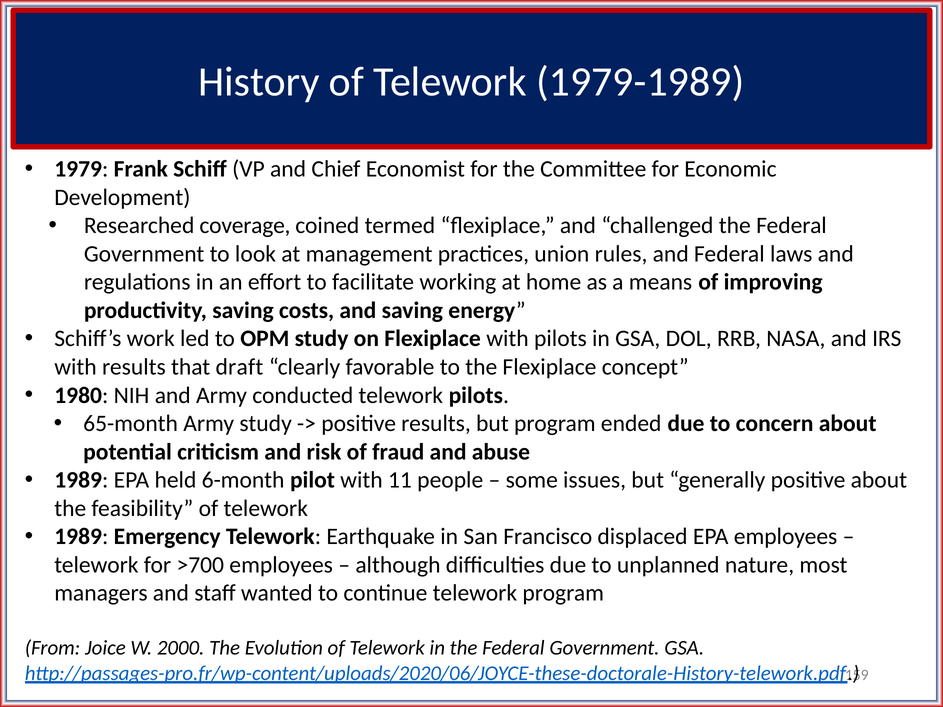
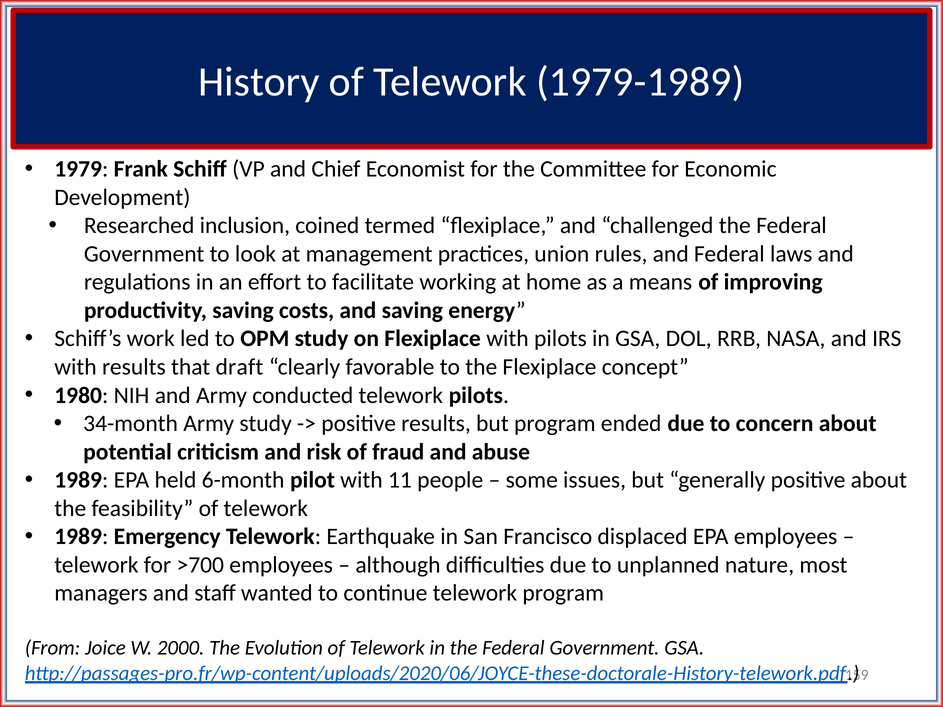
coverage: coverage -> inclusion (245, 226)
65-month: 65-month -> 34-month (131, 424)
